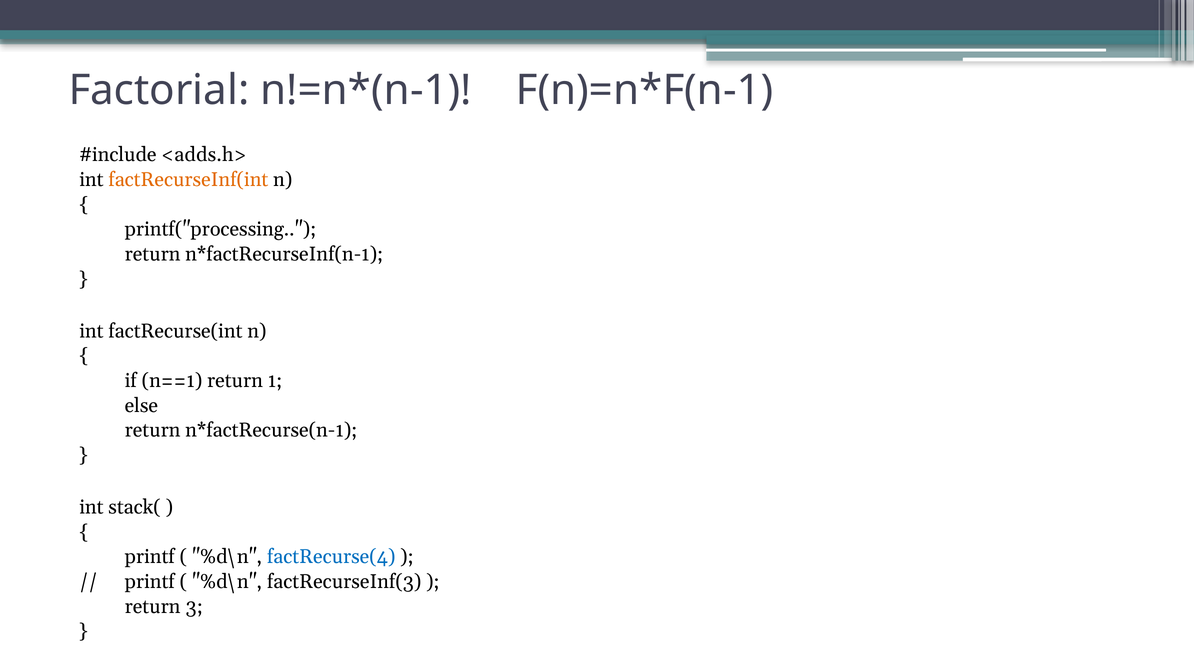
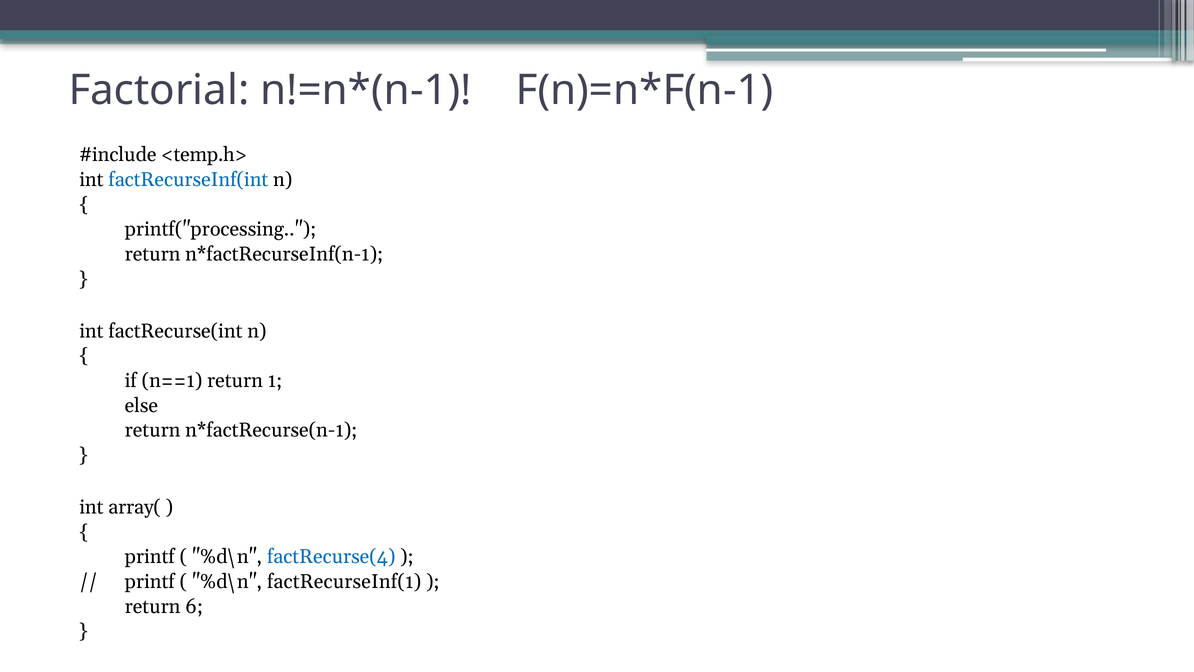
<adds.h>: <adds.h> -> <temp.h> (204, 155)
factRecurseInf(int colour: orange -> blue (188, 180)
stack(: stack( -> array( (135, 507)
factRecurseInf(3: factRecurseInf(3 -> factRecurseInf(1 (344, 581)
3: 3 -> 6 (194, 606)
